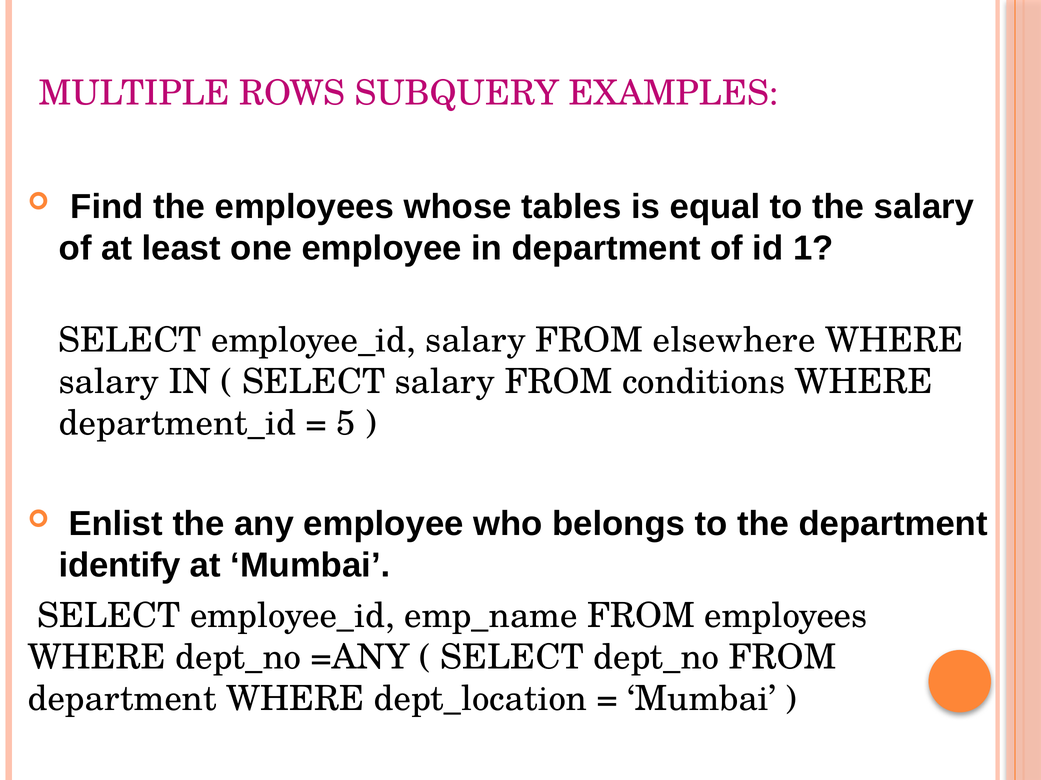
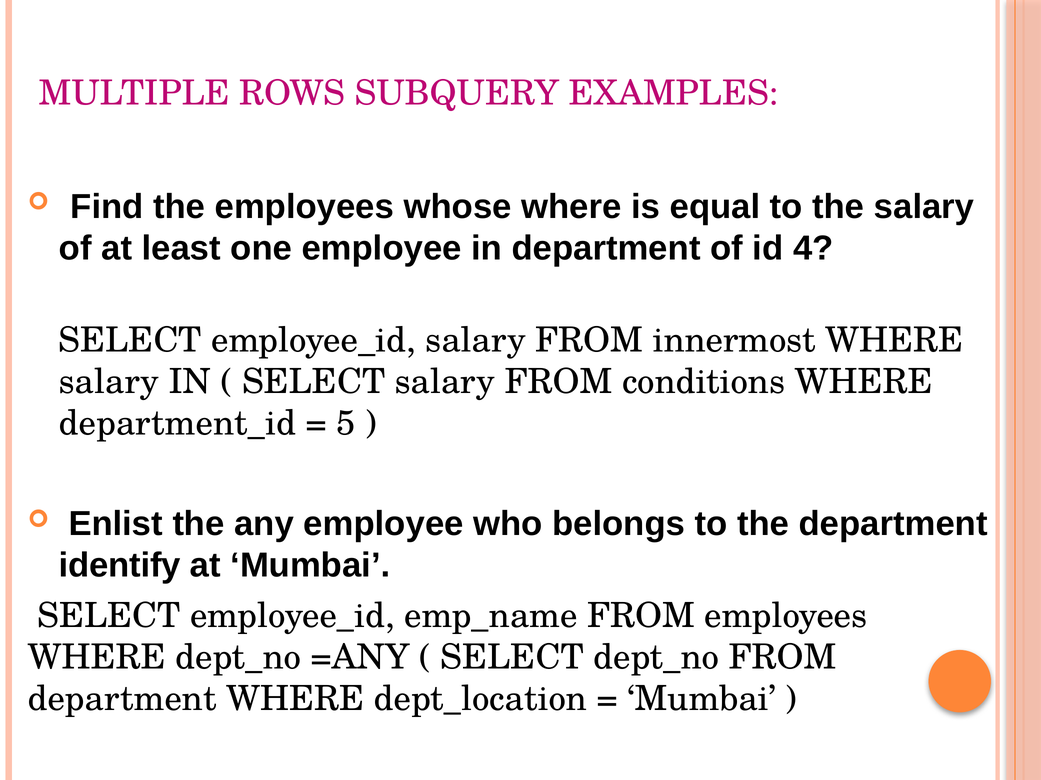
whose tables: tables -> where (571, 207)
1: 1 -> 4 (813, 248)
elsewhere: elsewhere -> innermost (734, 340)
